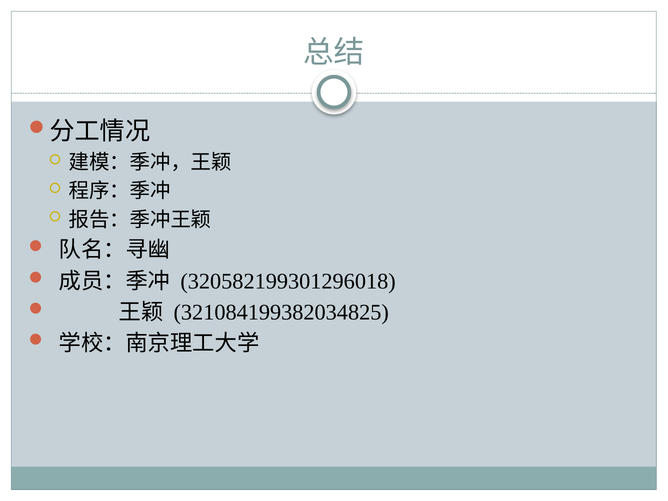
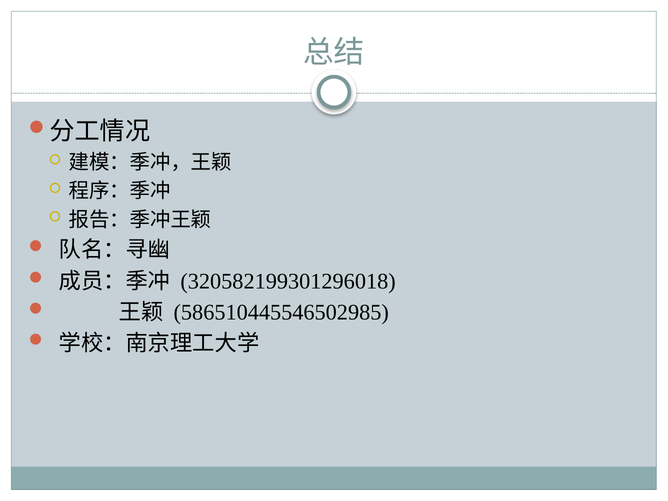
321084199382034825: 321084199382034825 -> 586510445546502985 (281, 312)
